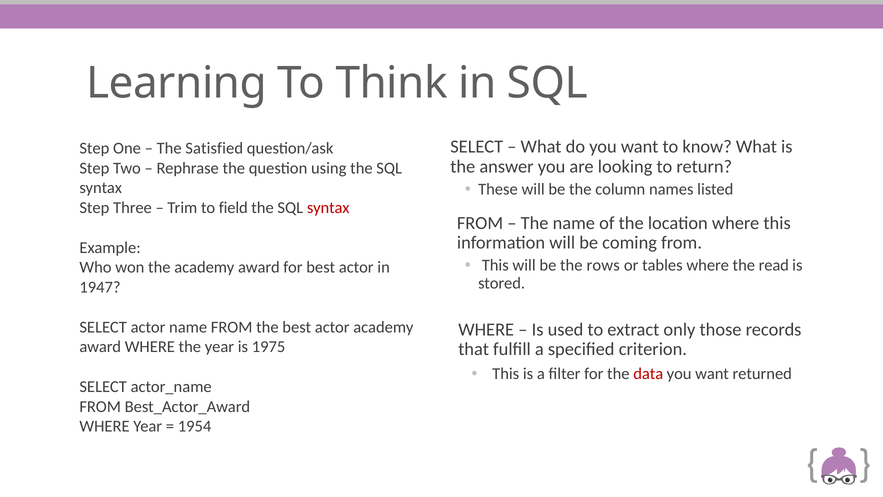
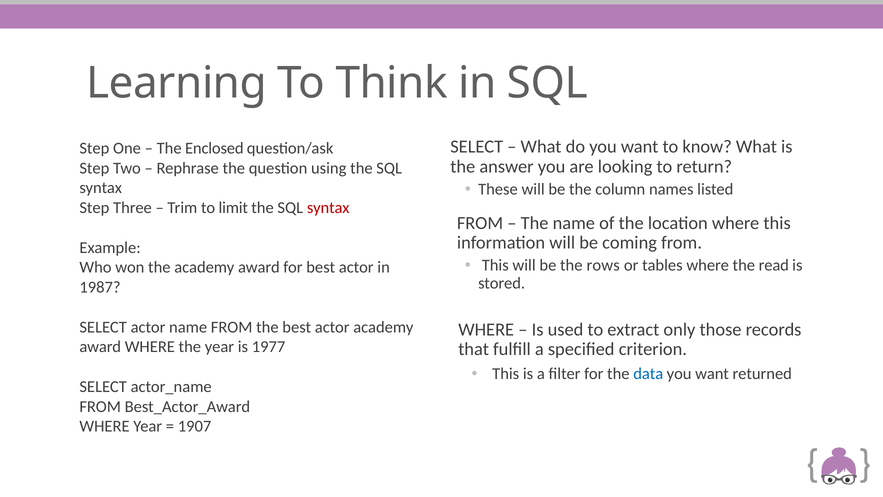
Satisfied: Satisfied -> Enclosed (214, 148)
field: field -> limit (233, 208)
1947: 1947 -> 1987 (100, 287)
1975: 1975 -> 1977 (269, 347)
data colour: red -> blue (648, 374)
1954: 1954 -> 1907 (195, 426)
